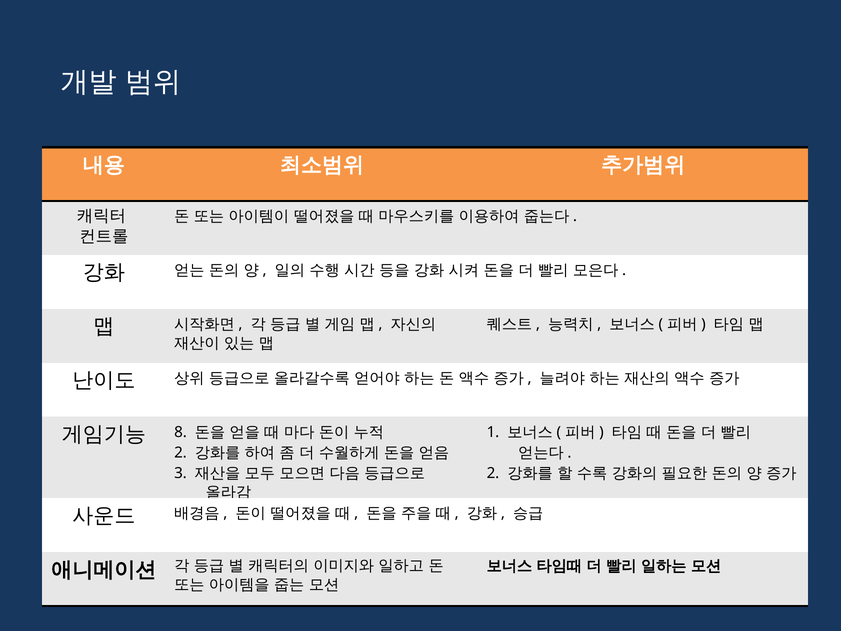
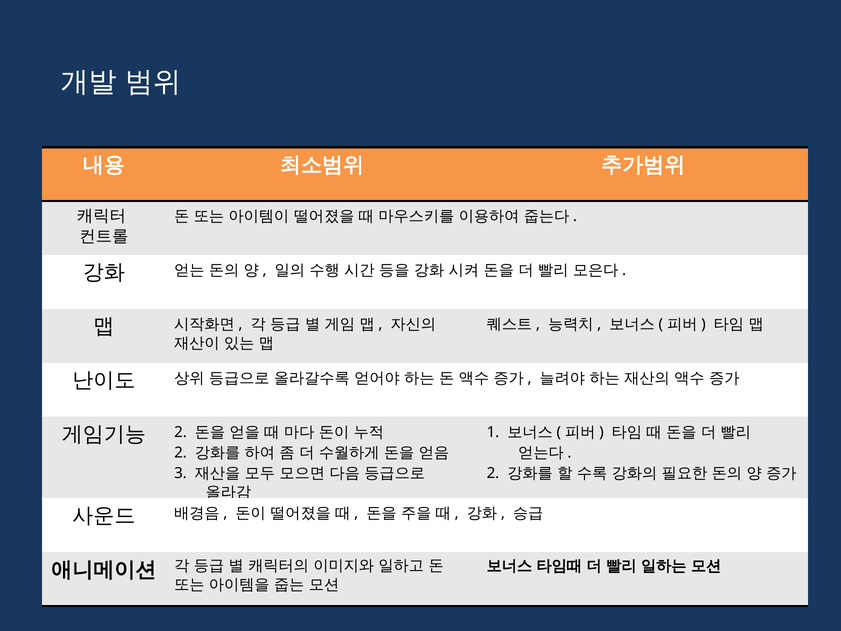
8: 8 -> 2 (180, 432)
